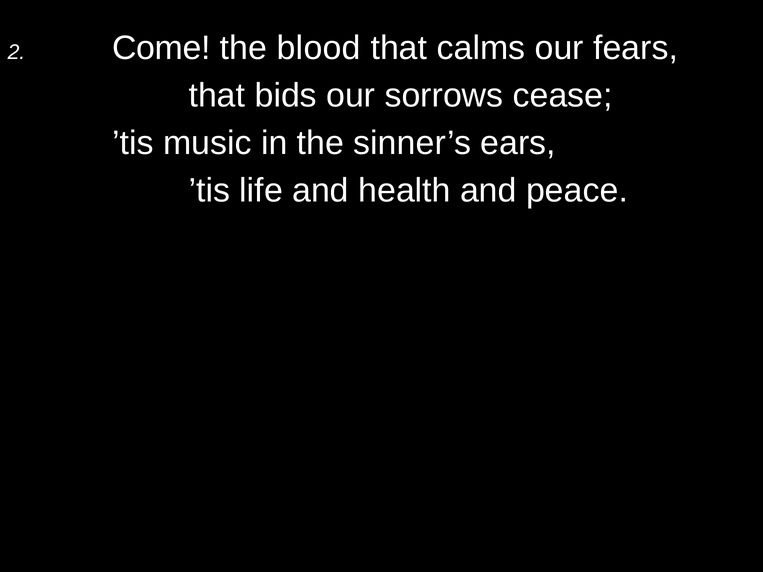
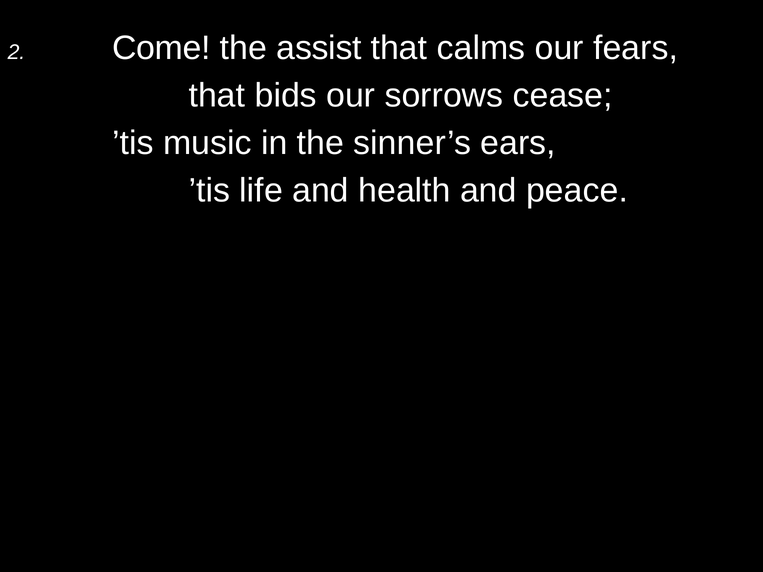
blood: blood -> assist (319, 48)
